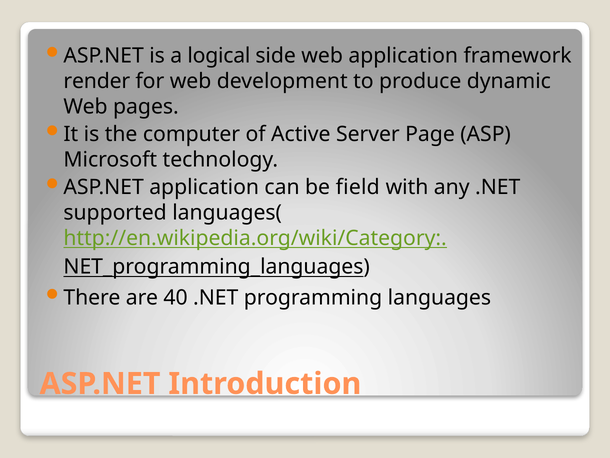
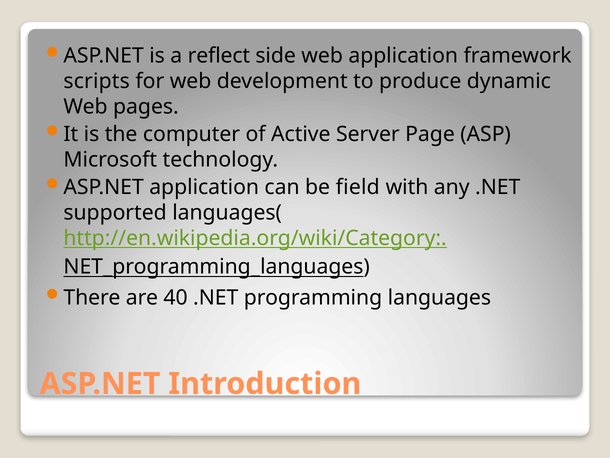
logical: logical -> reflect (219, 56)
render: render -> scripts (97, 81)
